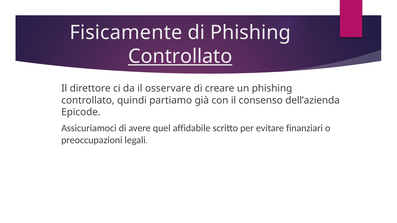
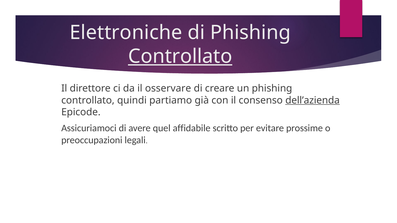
Fisicamente: Fisicamente -> Elettroniche (126, 33)
dell’azienda underline: none -> present (313, 100)
finanziari: finanziari -> prossime (304, 128)
